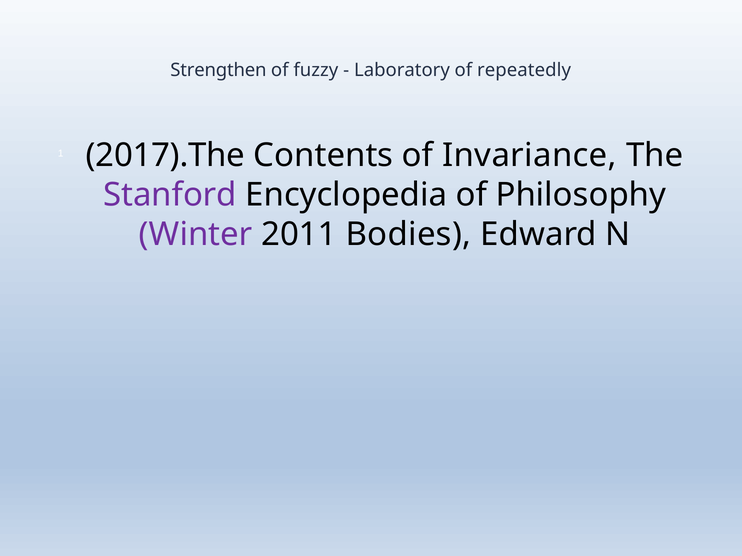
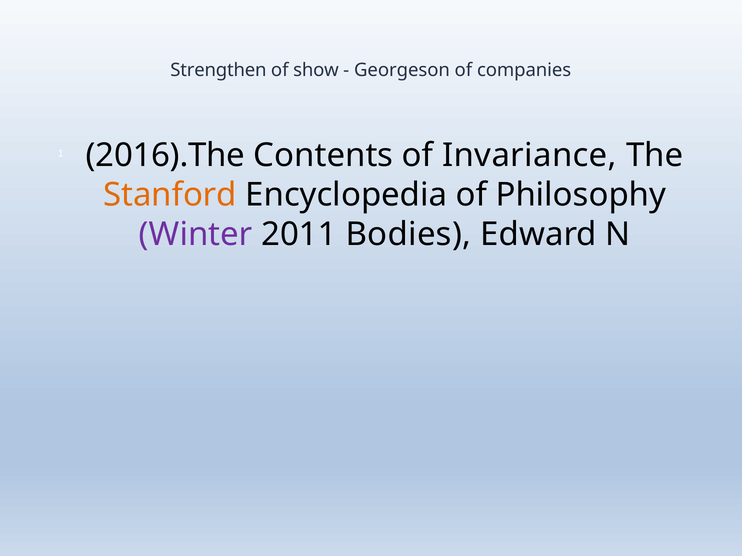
fuzzy: fuzzy -> show (316, 70)
Laboratory: Laboratory -> Georgeson (402, 70)
repeatedly: repeatedly -> companies (524, 70)
2017).The: 2017).The -> 2016).The (165, 156)
Stanford colour: purple -> orange (170, 195)
